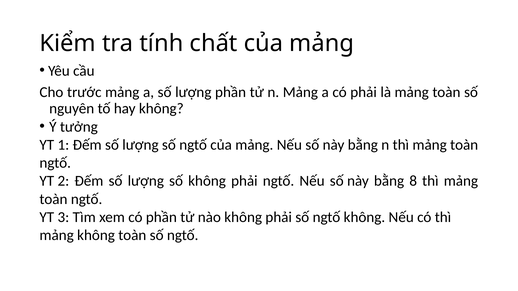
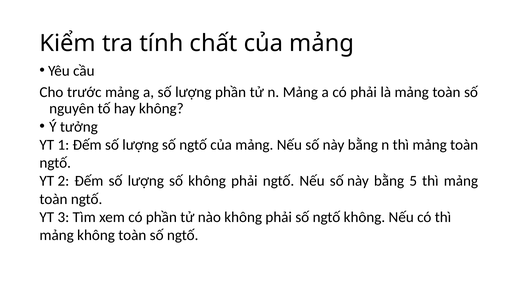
8: 8 -> 5 (413, 181)
